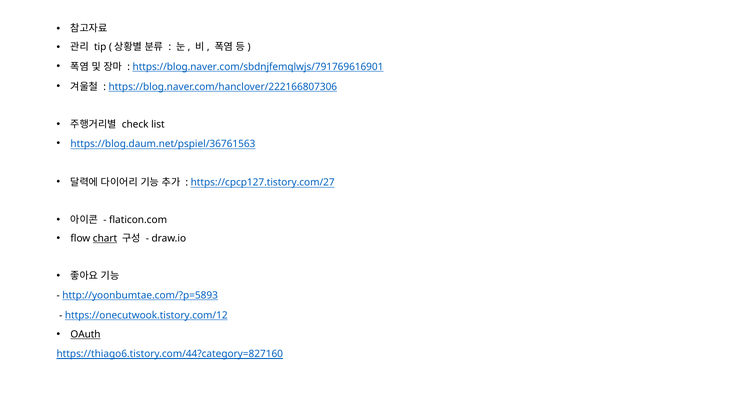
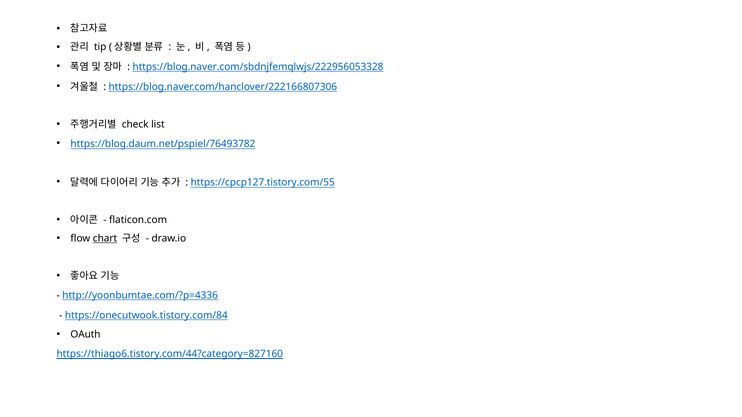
https://blog.naver.com/sbdnjfemqlwjs/791769616901: https://blog.naver.com/sbdnjfemqlwjs/791769616901 -> https://blog.naver.com/sbdnjfemqlwjs/222956053328 (258, 67)
https://blog.daum.net/pspiel/36761563: https://blog.daum.net/pspiel/36761563 -> https://blog.daum.net/pspiel/76493782 (163, 144)
https://cpcp127.tistory.com/27: https://cpcp127.tistory.com/27 -> https://cpcp127.tistory.com/55 (263, 183)
http://yoonbumtae.com/?p=5893: http://yoonbumtae.com/?p=5893 -> http://yoonbumtae.com/?p=4336 (140, 296)
https://onecutwook.tistory.com/12: https://onecutwook.tistory.com/12 -> https://onecutwook.tistory.com/84 (146, 316)
OAuth underline: present -> none (86, 335)
